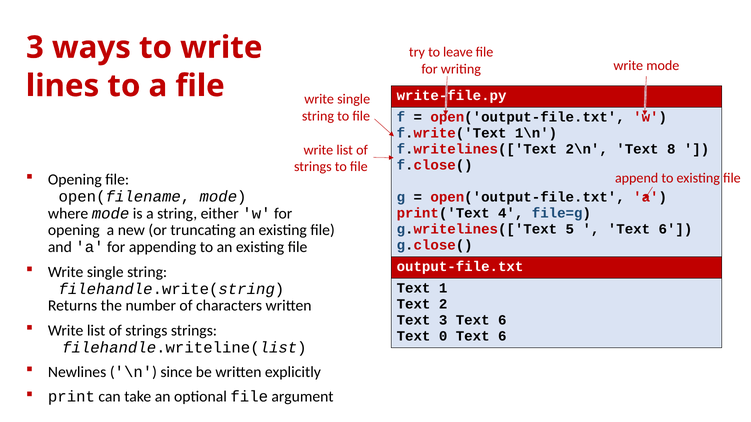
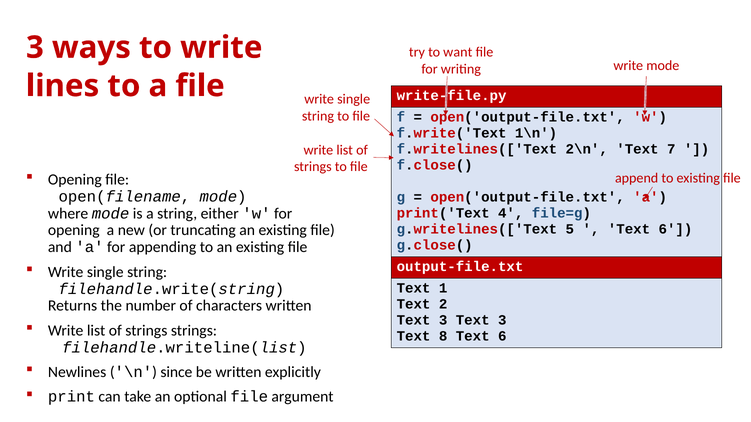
leave: leave -> want (458, 52)
8: 8 -> 7 (671, 149)
3 Text 6: 6 -> 3 (502, 320)
0: 0 -> 8 (443, 336)
